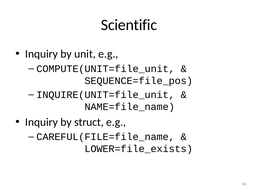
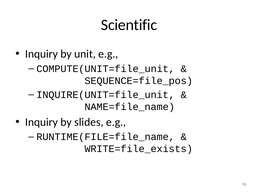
struct: struct -> slides (89, 122)
CAREFUL(FILE=file_name: CAREFUL(FILE=file_name -> RUNTIME(FILE=file_name (106, 137)
LOWER=file_exists: LOWER=file_exists -> WRITE=file_exists (139, 149)
